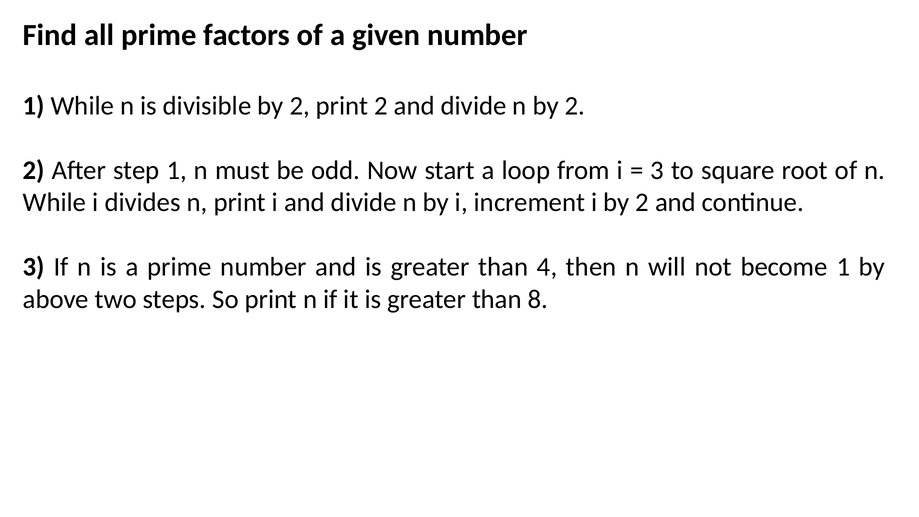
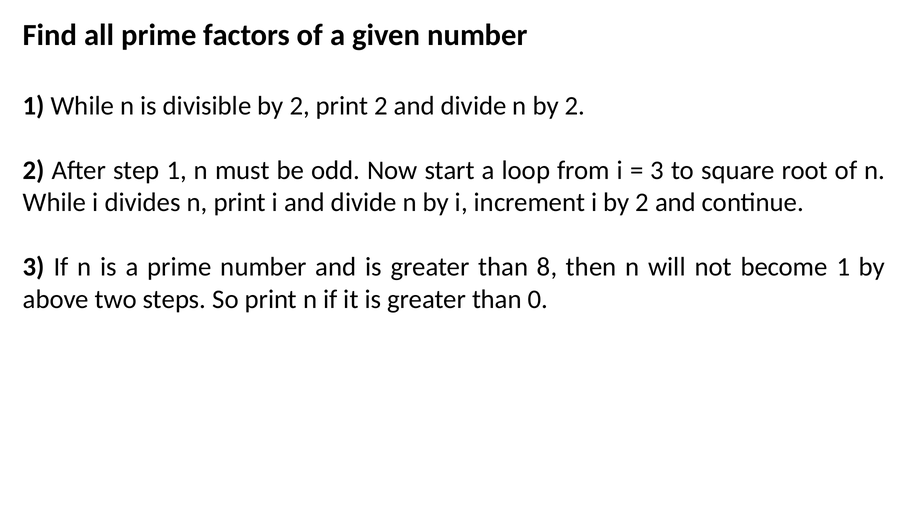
4: 4 -> 8 (547, 267)
8: 8 -> 0 (538, 299)
